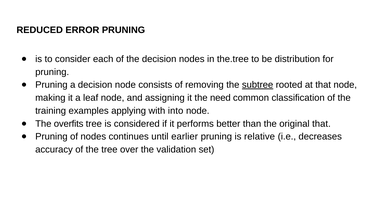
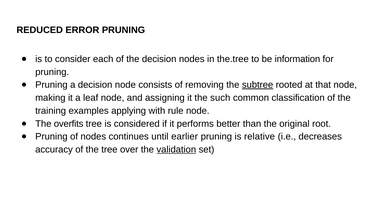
distribution: distribution -> information (297, 59)
need: need -> such (220, 98)
into: into -> rule (176, 111)
original that: that -> root (322, 124)
validation underline: none -> present (176, 150)
